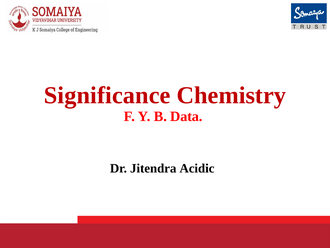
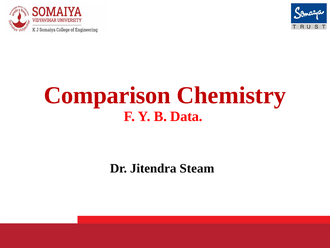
Significance: Significance -> Comparison (107, 95)
Acidic: Acidic -> Steam (197, 168)
